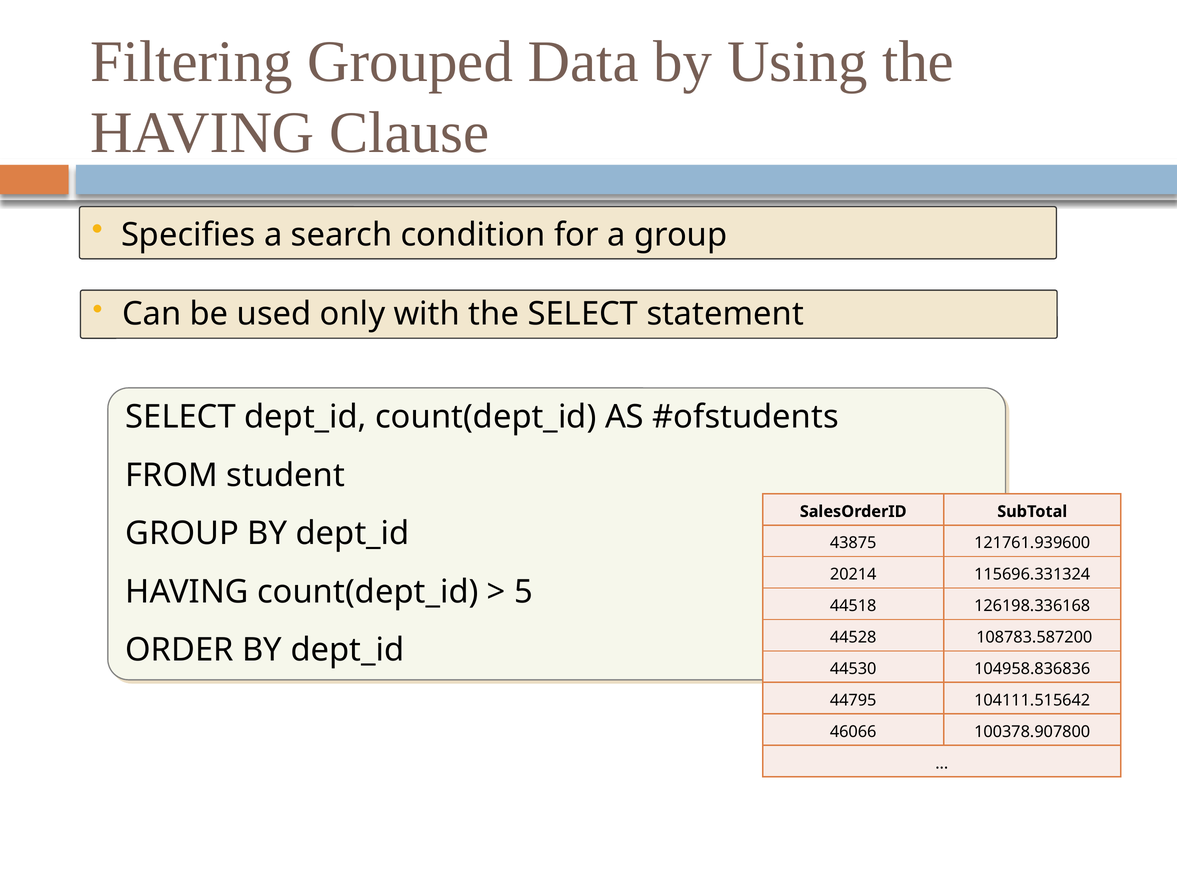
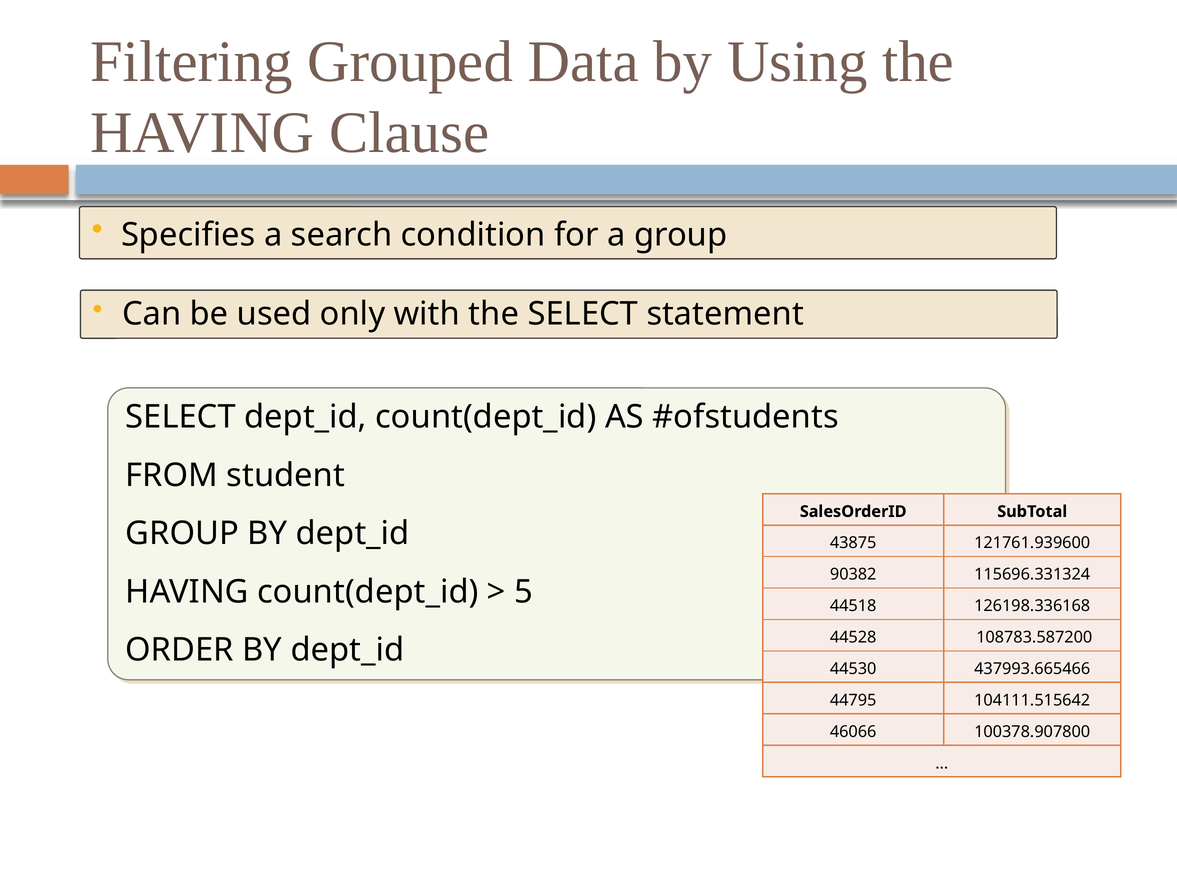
20214: 20214 -> 90382 (853, 574)
104958.836836: 104958.836836 -> 437993.665466 (1032, 669)
